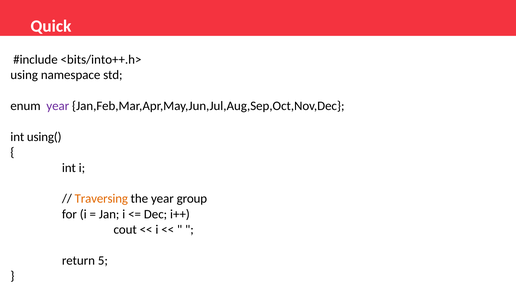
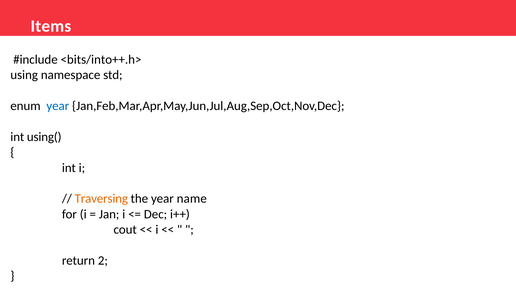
Quick: Quick -> Items (51, 26)
year colour: purple -> blue (58, 106)
group: group -> name (192, 199)
5: 5 -> 2 (103, 261)
